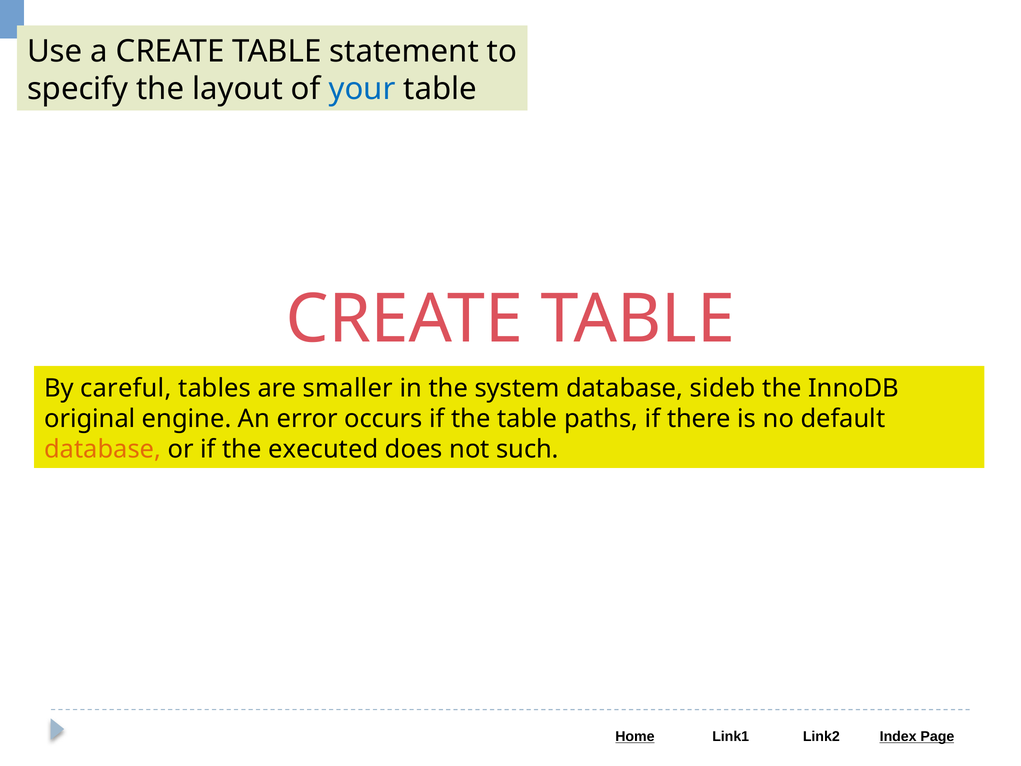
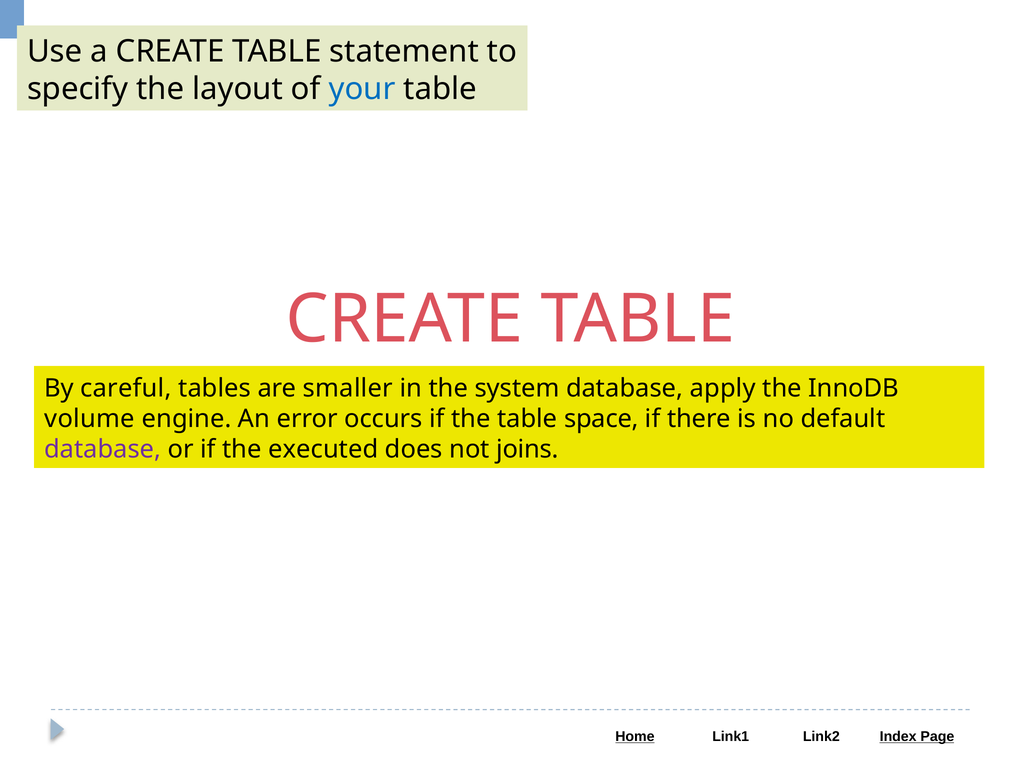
sideb: sideb -> apply (723, 388)
original: original -> volume (90, 419)
paths: paths -> space (601, 419)
database colour: orange -> purple (103, 449)
such: such -> joins (527, 449)
